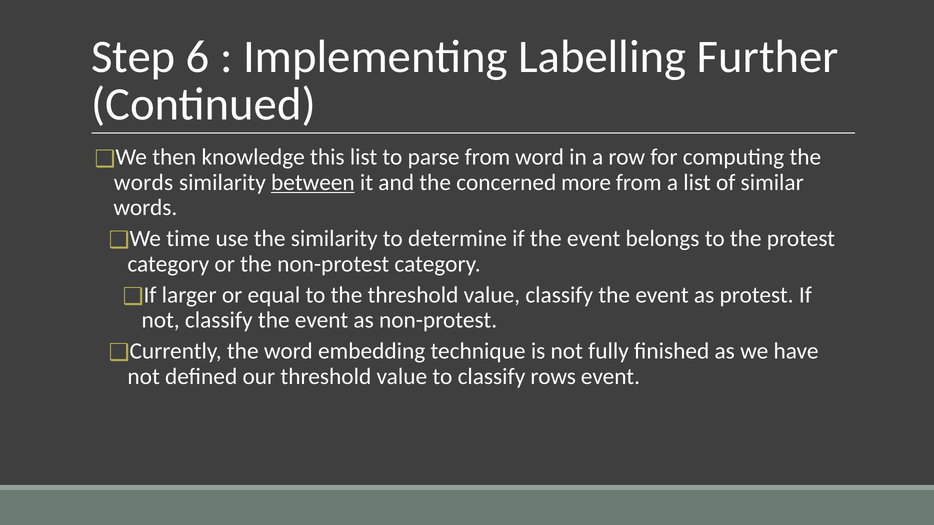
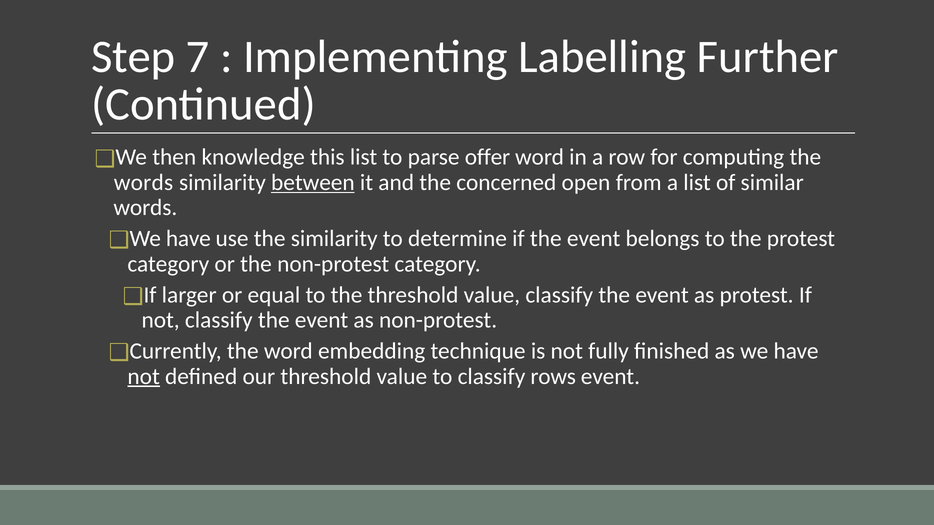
6: 6 -> 7 (198, 57)
parse from: from -> offer (487, 157)
more: more -> open (586, 183)
time: time -> have (188, 239)
not underline: none -> present (144, 377)
